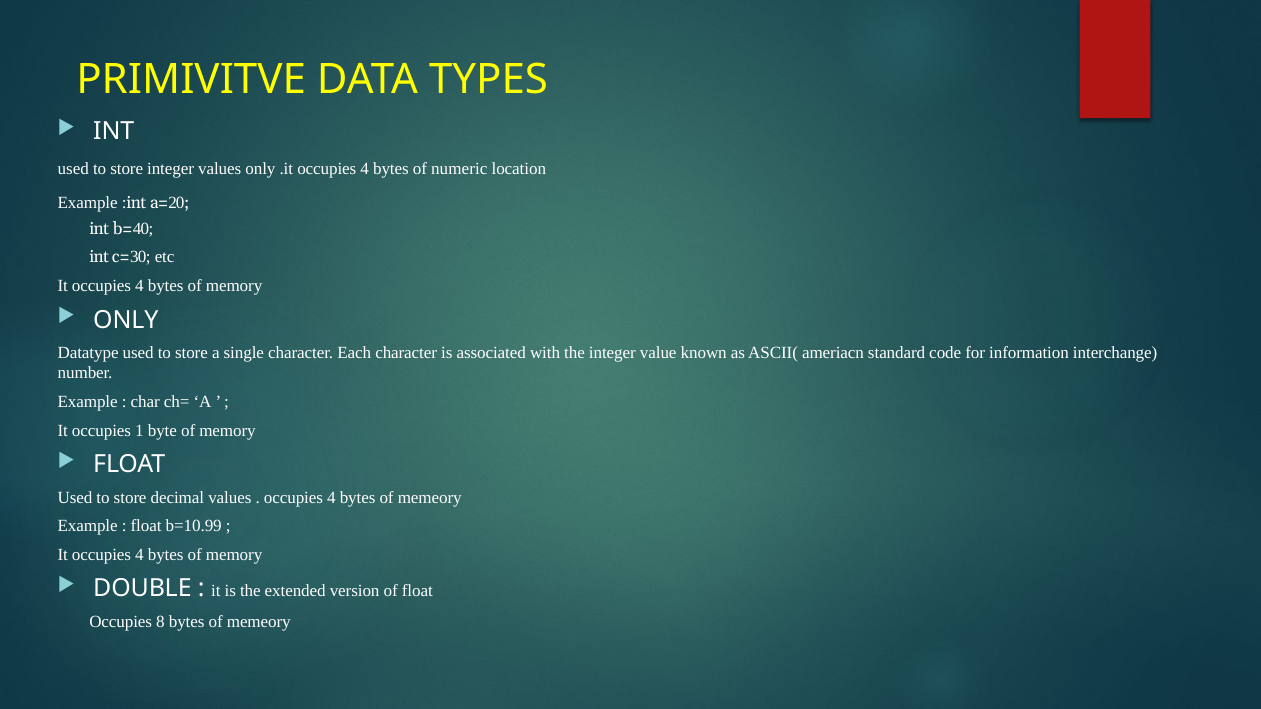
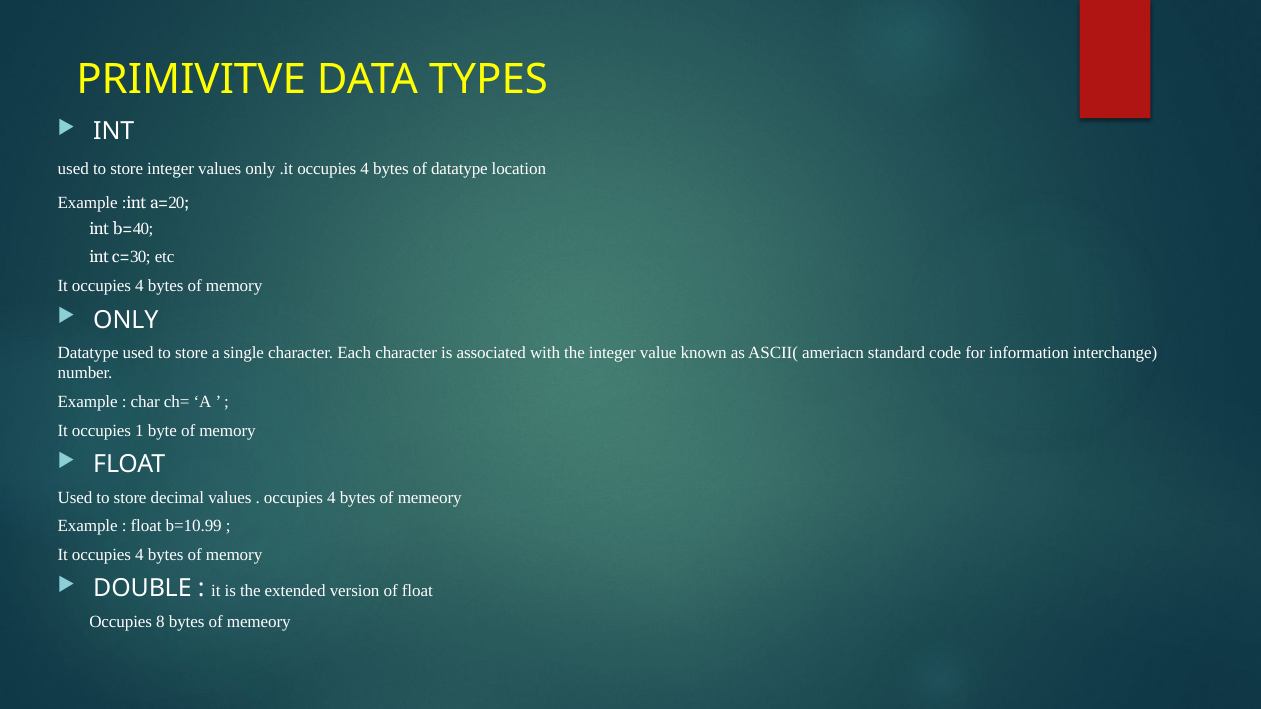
of numeric: numeric -> datatype (459, 169)
